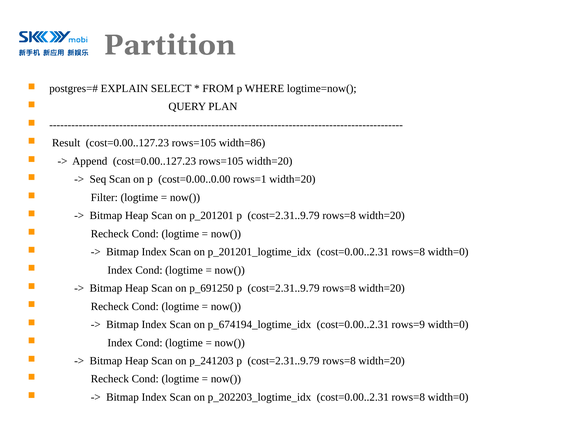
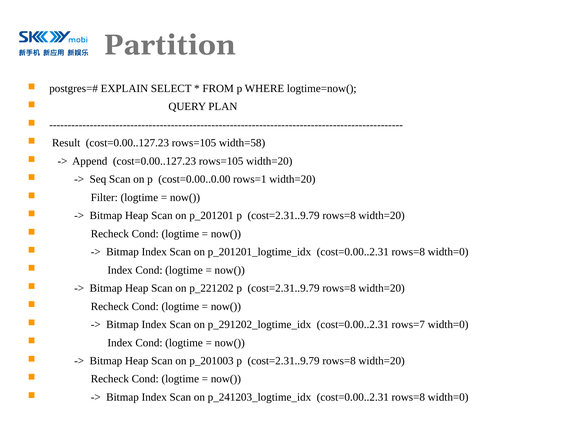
width=86: width=86 -> width=58 (242, 143)
p_691250: p_691250 -> p_221202 (211, 288)
p_674194_logtime_idx: p_674194_logtime_idx -> p_291202_logtime_idx (259, 324)
rows=9: rows=9 -> rows=7 (408, 324)
p_241203: p_241203 -> p_201003 (211, 361)
p_202203_logtime_idx: p_202203_logtime_idx -> p_241203_logtime_idx (259, 397)
